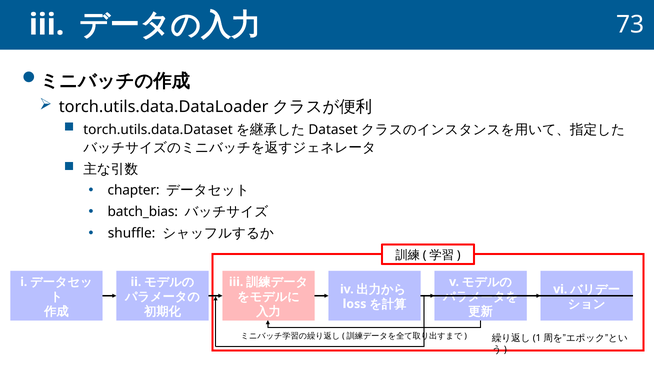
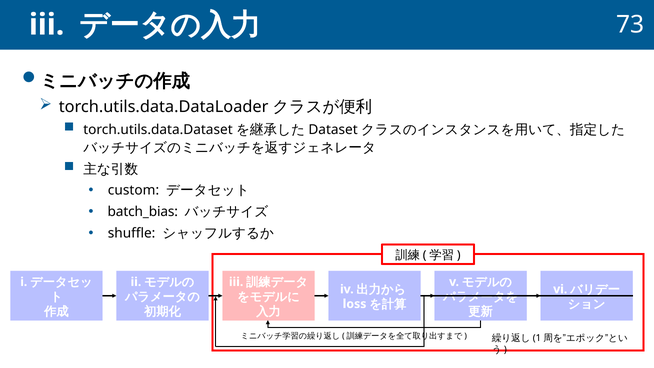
chapter: chapter -> custom (134, 190)
